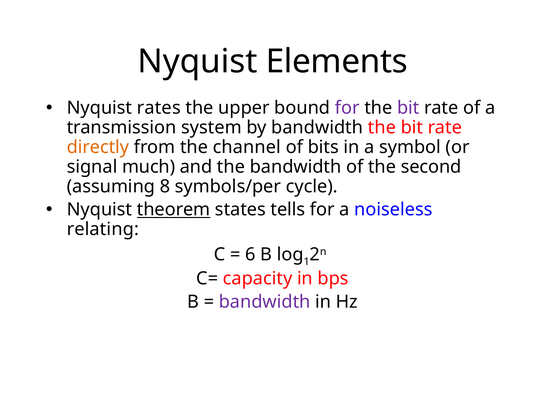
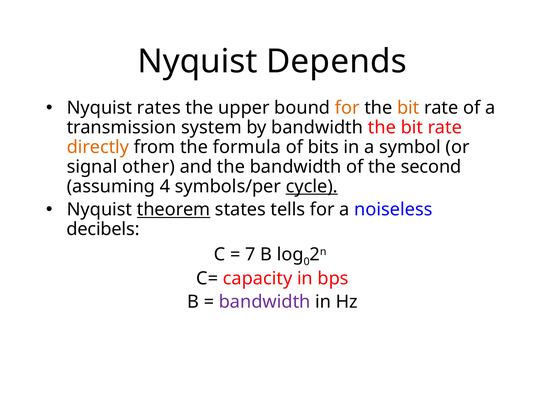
Elements: Elements -> Depends (336, 61)
for colour: purple -> orange (347, 108)
bit colour: purple -> orange (408, 108)
channel: channel -> formula (247, 147)
much: much -> other (148, 167)
8: 8 -> 4 (165, 186)
cycle underline: none -> present (312, 186)
relating: relating -> decibels (103, 229)
6: 6 -> 7 (250, 254)
1: 1 -> 0 (307, 262)
